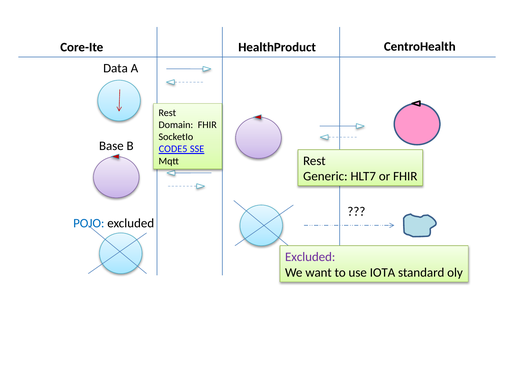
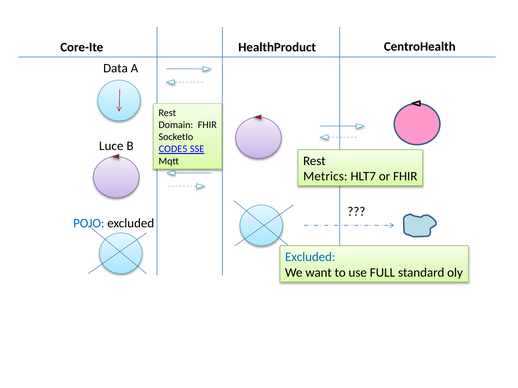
Base: Base -> Luce (111, 146)
Generic: Generic -> Metrics (325, 177)
Excluded colour: purple -> blue (310, 257)
IOTA: IOTA -> FULL (382, 273)
